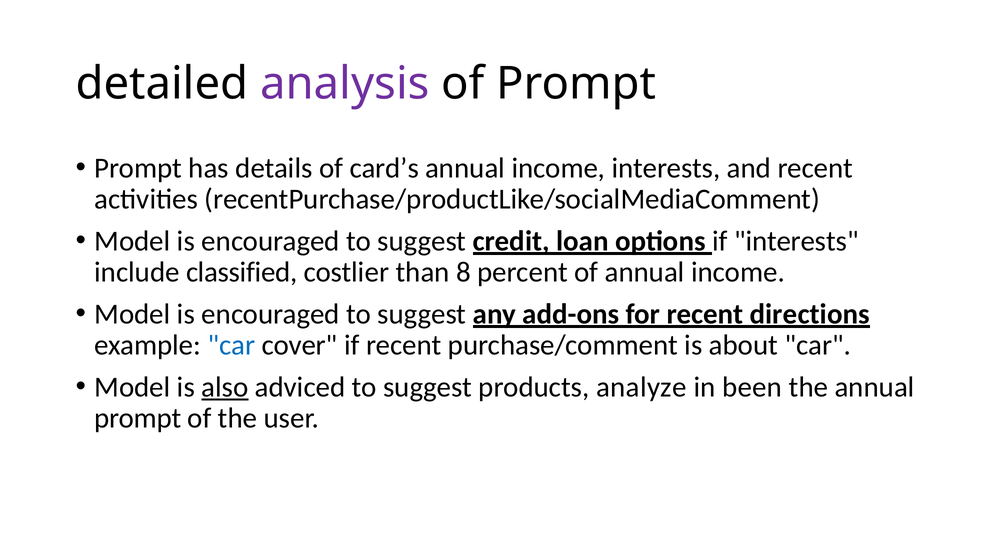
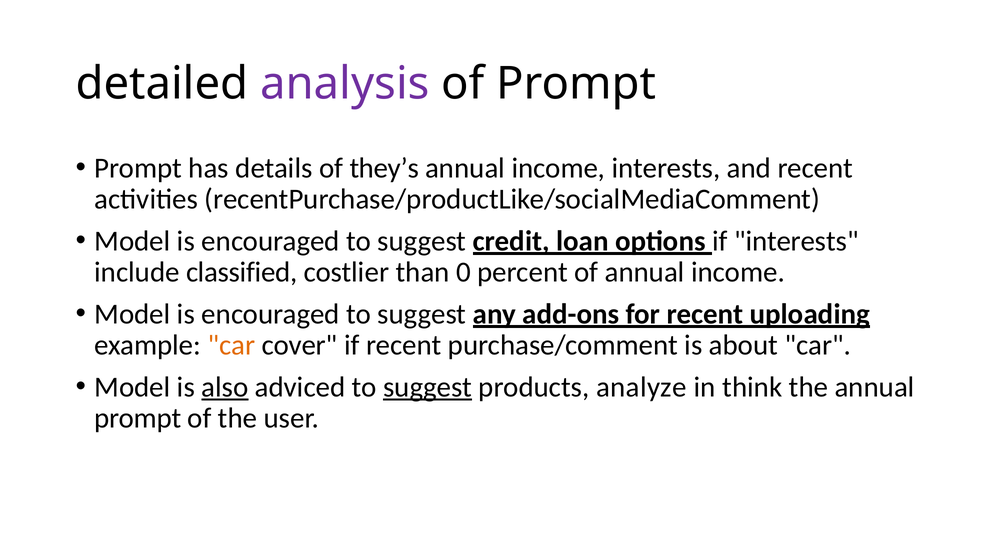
card’s: card’s -> they’s (384, 168)
8: 8 -> 0 (463, 272)
directions: directions -> uploading (810, 314)
car colour: blue -> orange (231, 345)
suggest underline: none -> present (428, 387)
been: been -> think (752, 387)
